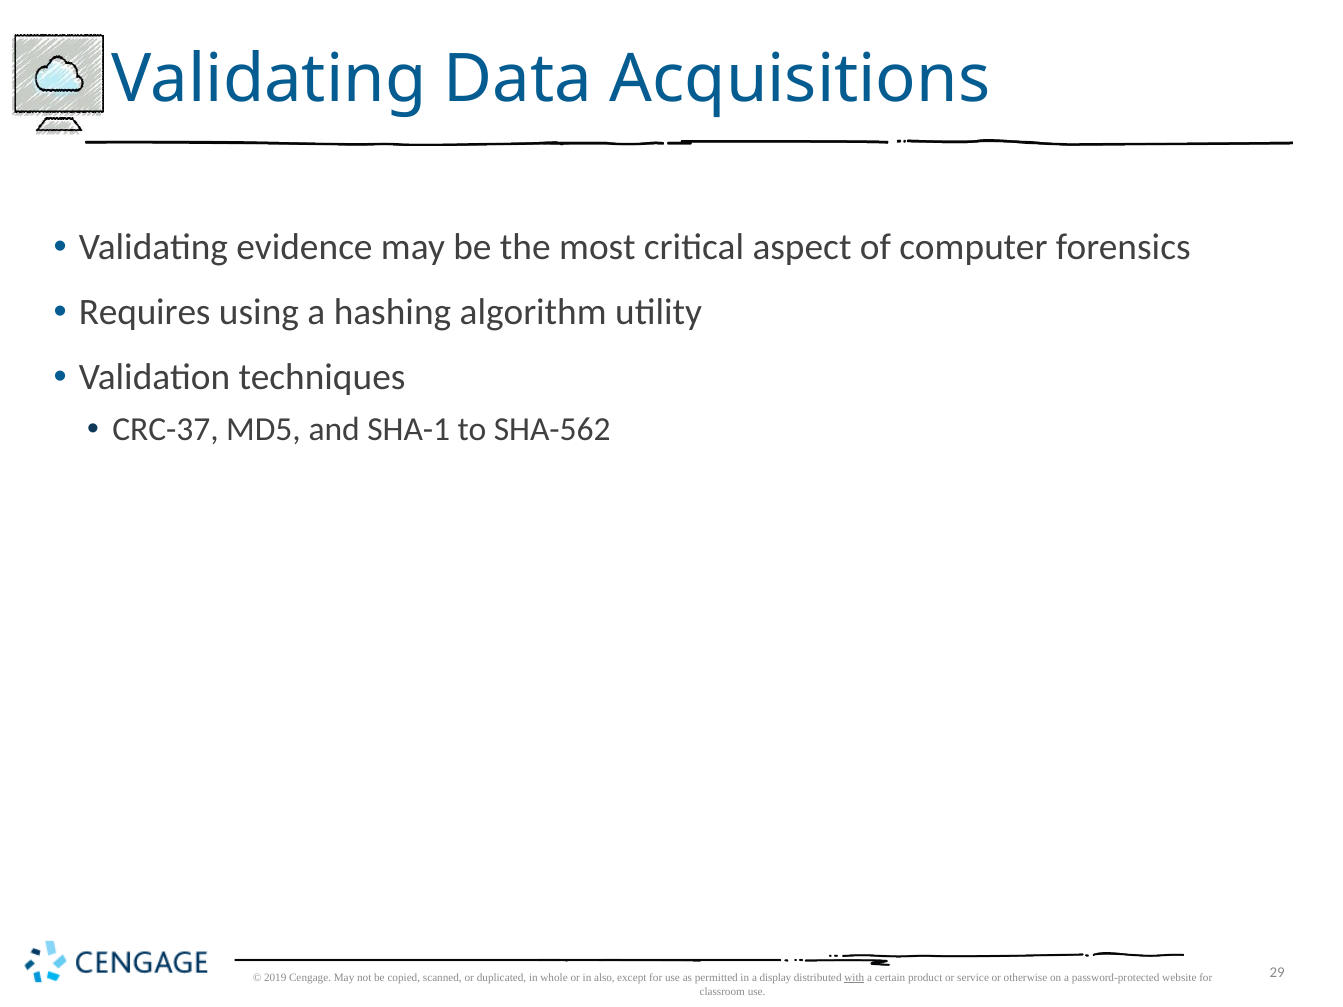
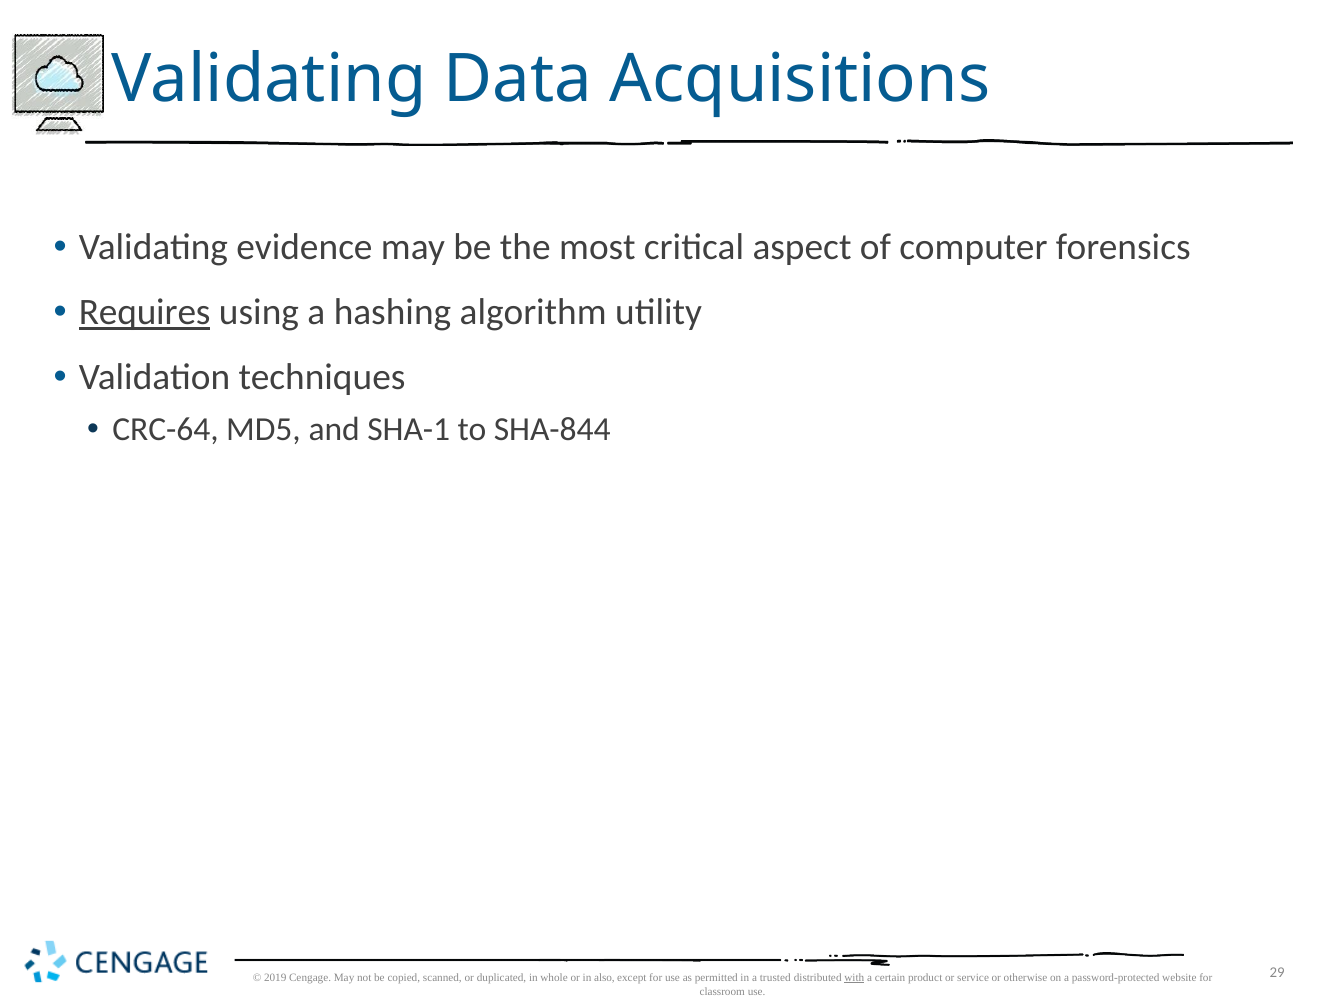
Requires underline: none -> present (145, 313)
CRC-37: CRC-37 -> CRC-64 (166, 429)
SHA-562: SHA-562 -> SHA-844 (552, 429)
display: display -> trusted (775, 978)
